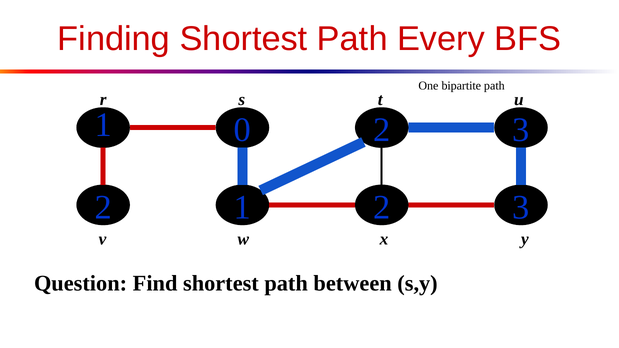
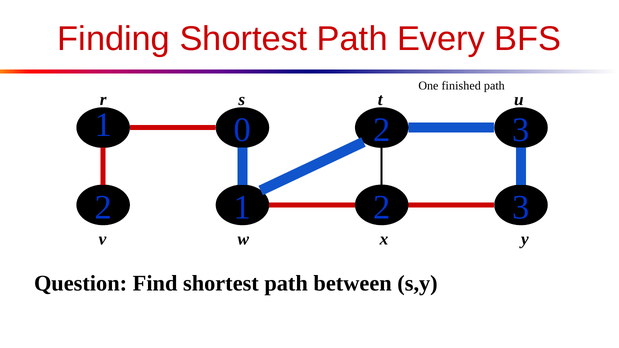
bipartite: bipartite -> finished (461, 86)
